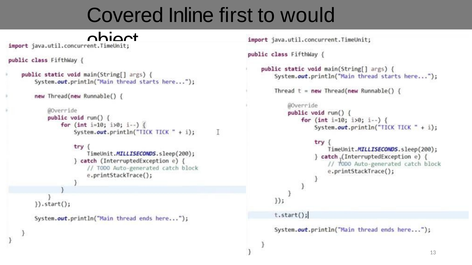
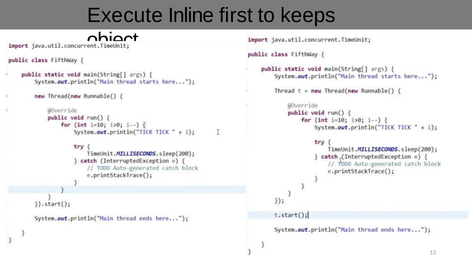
Covered: Covered -> Execute (125, 15)
would: would -> keeps (308, 15)
